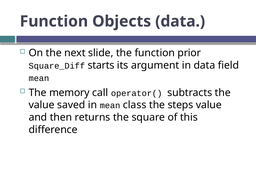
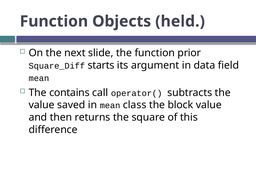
Objects data: data -> held (180, 21)
memory: memory -> contains (69, 93)
steps: steps -> block (180, 105)
